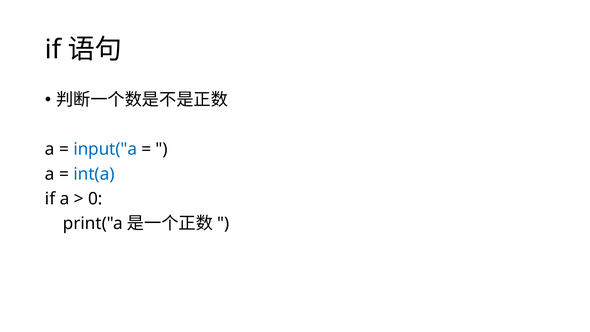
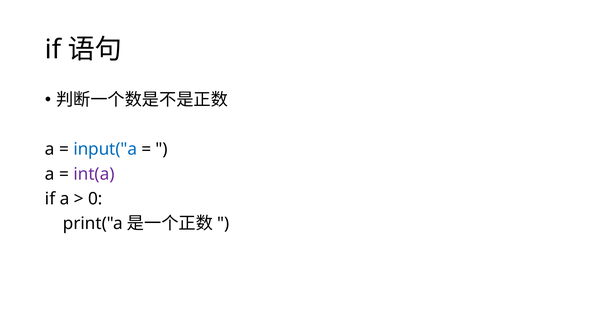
int(a colour: blue -> purple (94, 174)
